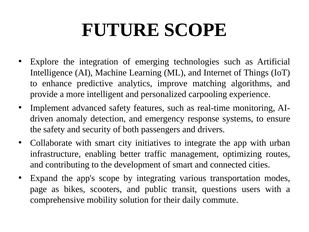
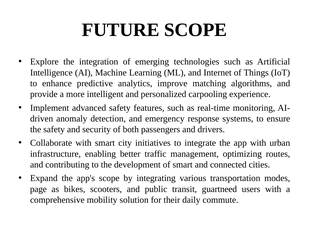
questions: questions -> guartneed (219, 189)
